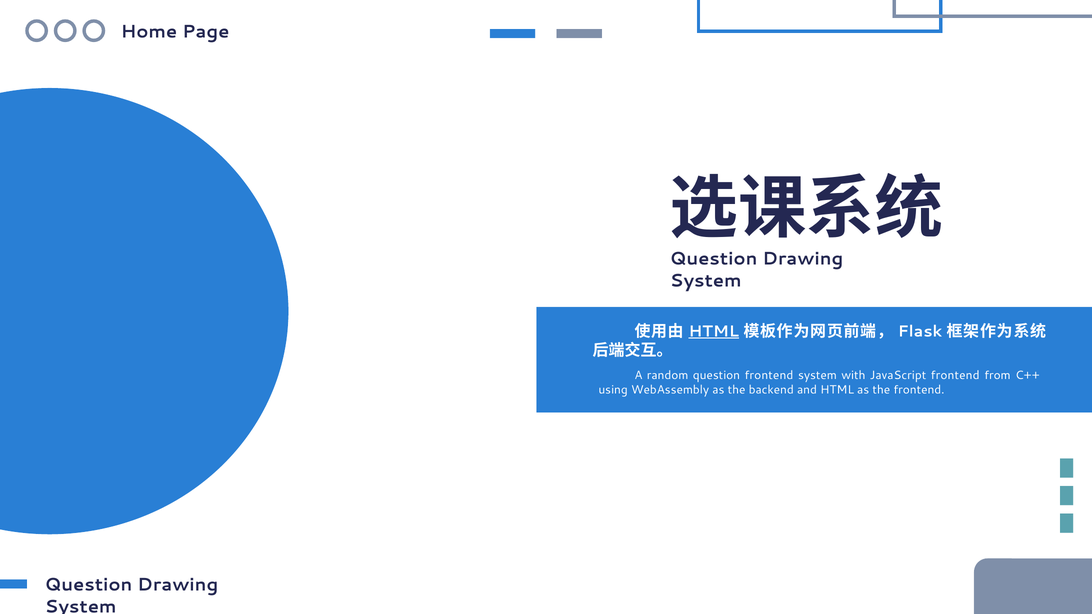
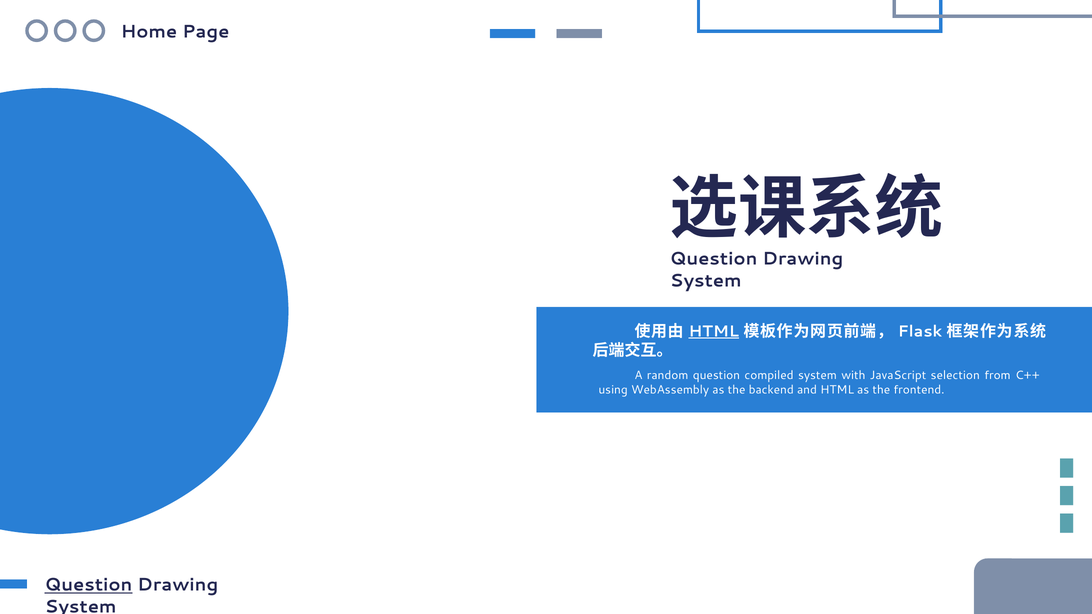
question frontend: frontend -> compiled (769, 376)
JavaScript frontend: frontend -> selection (955, 376)
Question underline: none -> present (89, 585)
